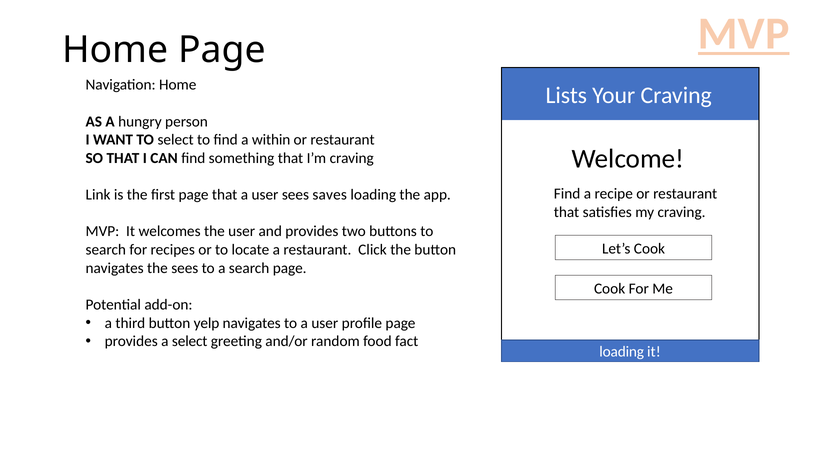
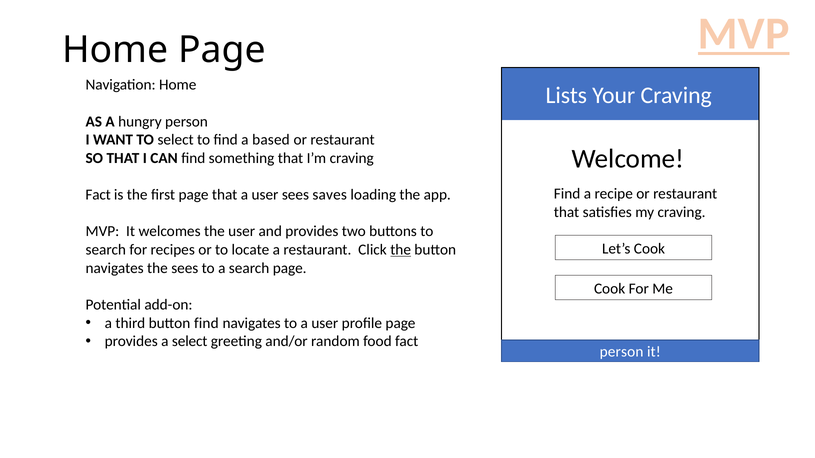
within: within -> based (271, 140)
Link: Link -> Fact (98, 195)
the underline: none -> present (401, 250)
button yelp: yelp -> find (206, 323)
loading: loading -> person (622, 352)
